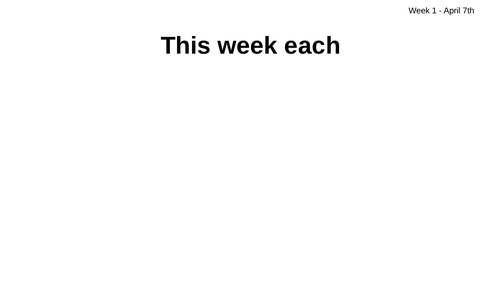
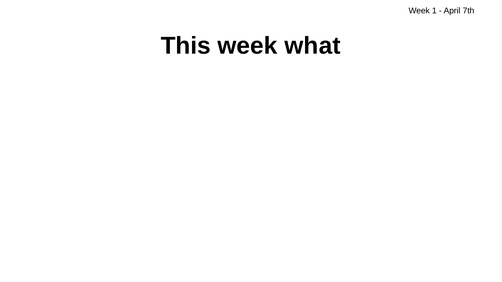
each: each -> what (312, 46)
